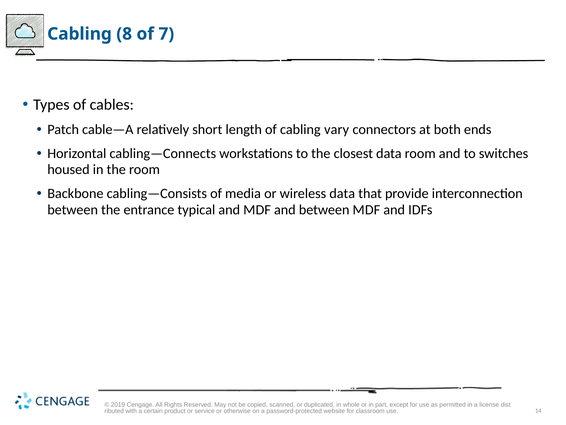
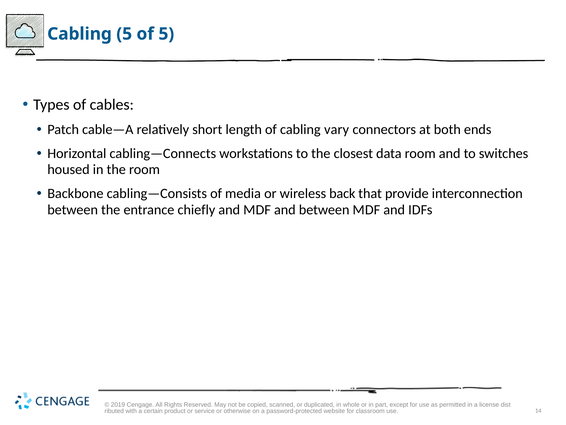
Cabling 8: 8 -> 5 (124, 34)
of 7: 7 -> 5 (166, 34)
wireless data: data -> back (342, 193)
typical: typical -> chiefly (196, 210)
